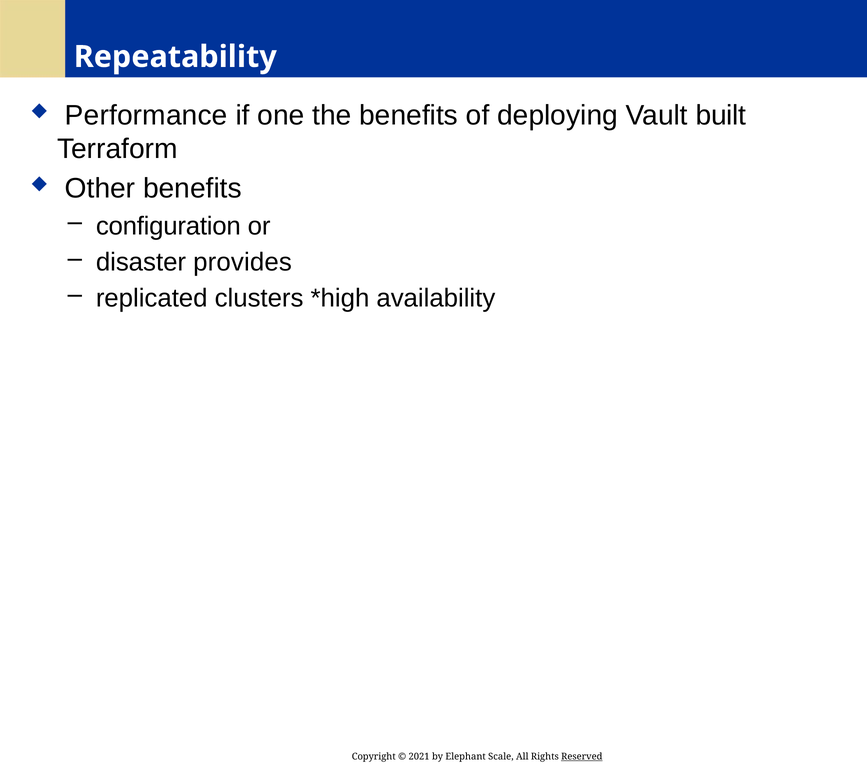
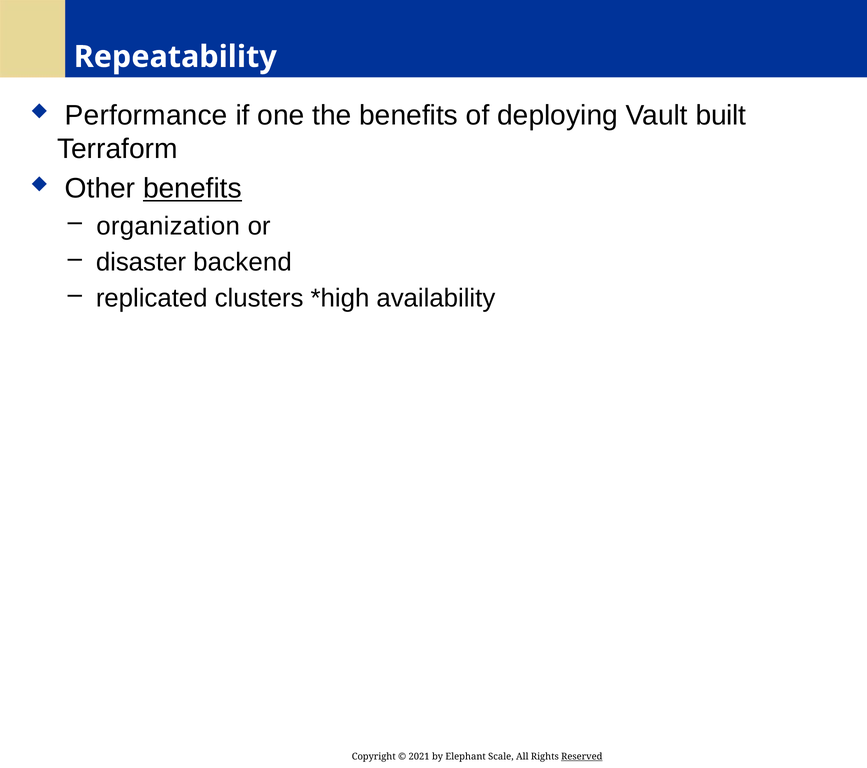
benefits underline: none -> present (193, 189)
configuration: configuration -> organization (168, 226)
provides: provides -> backend (242, 262)
